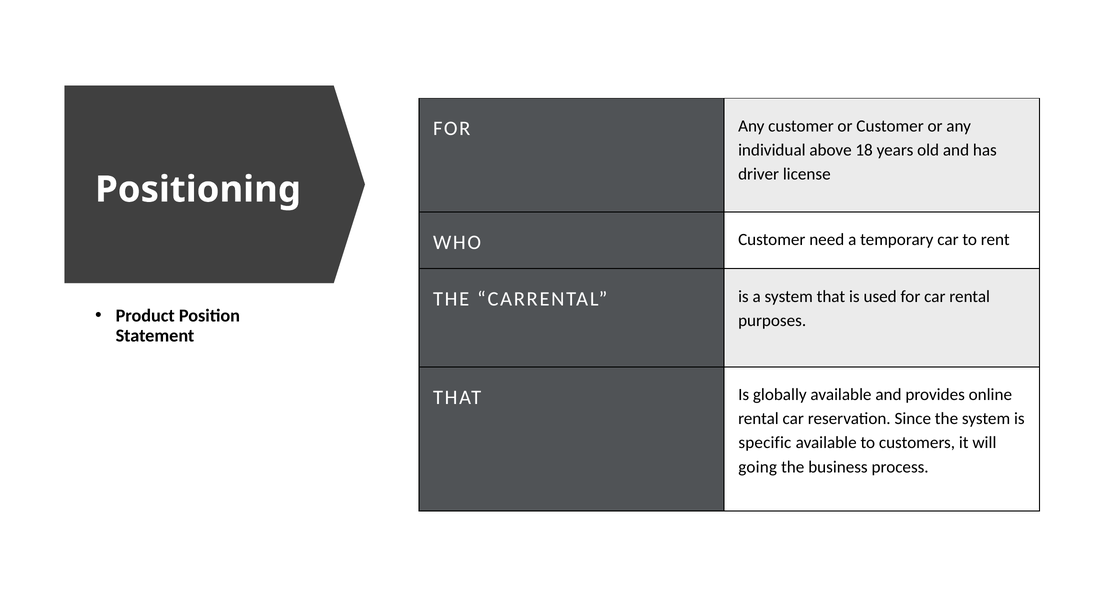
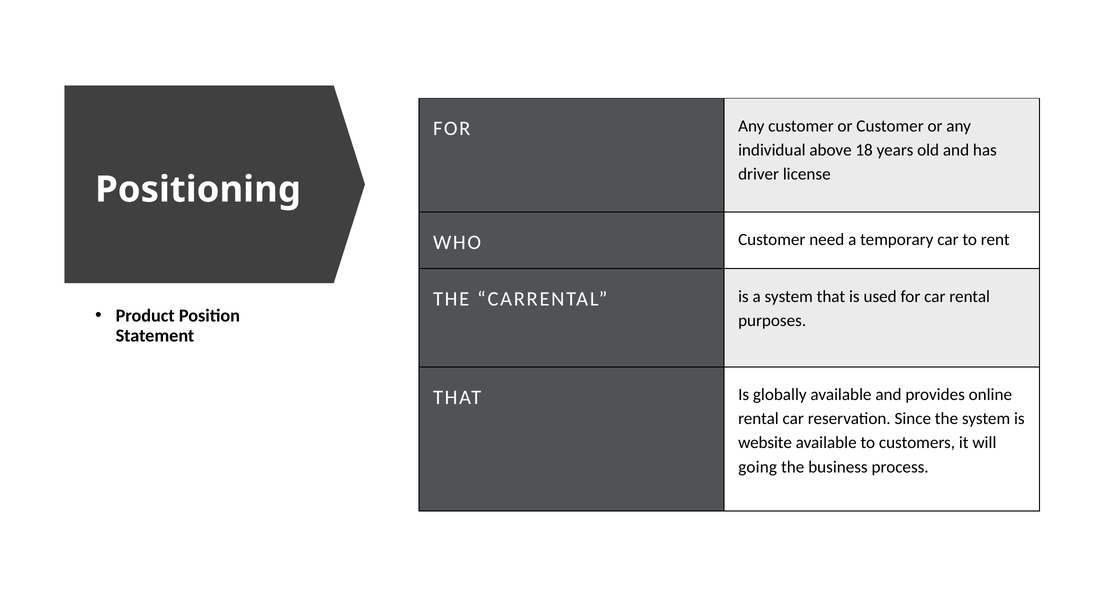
specific: specific -> website (765, 443)
